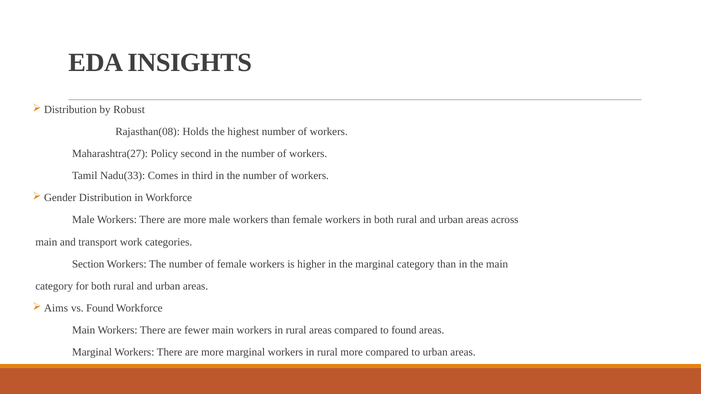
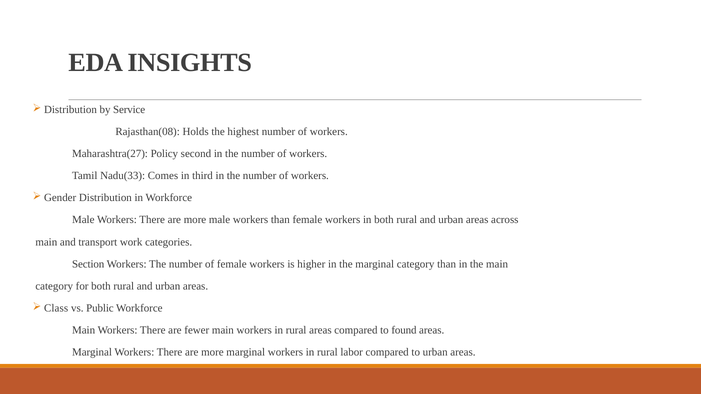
Robust: Robust -> Service (129, 110)
Aims: Aims -> Class (56, 308)
vs Found: Found -> Public (100, 308)
rural more: more -> labor (352, 352)
